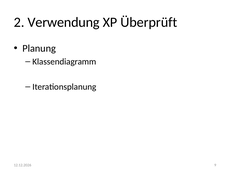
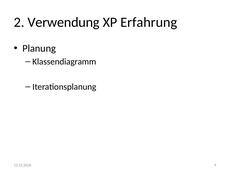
Überprüft: Überprüft -> Erfahrung (149, 22)
